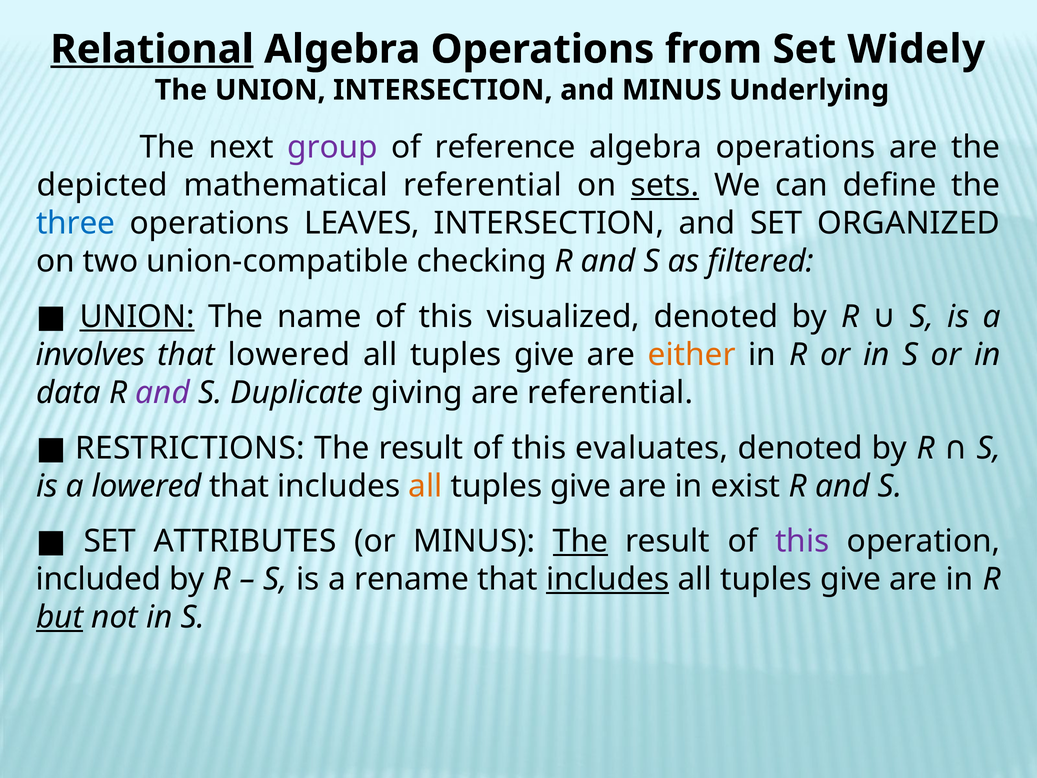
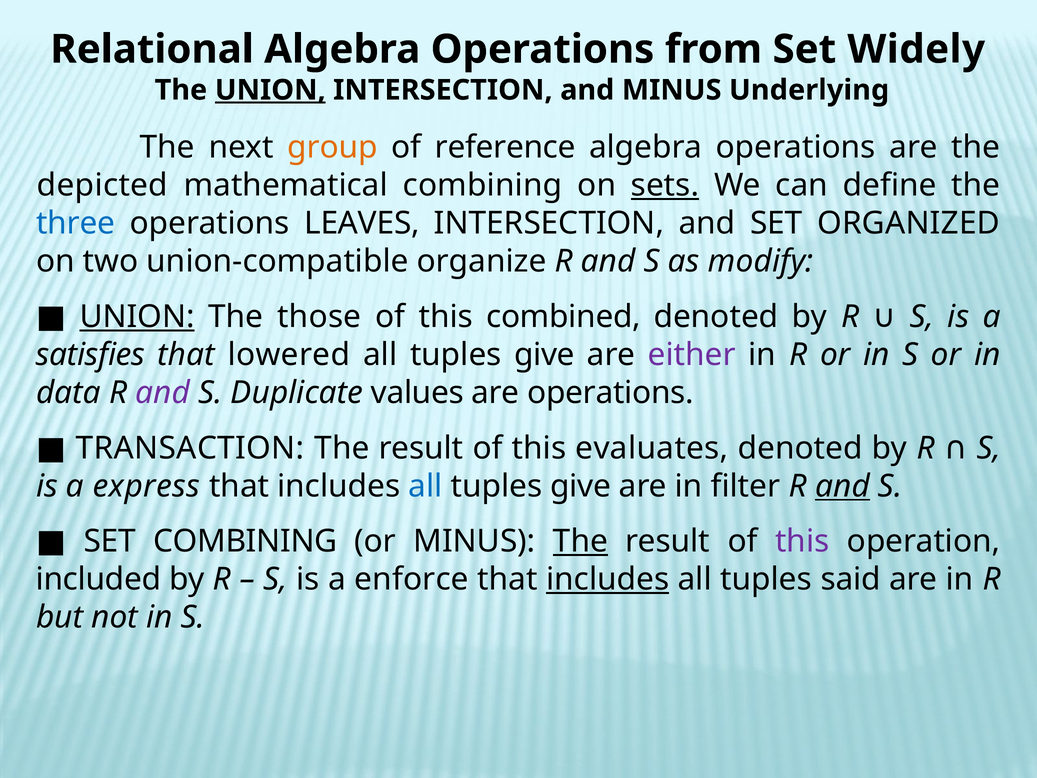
Relational underline: present -> none (152, 49)
UNION underline: none -> present (270, 90)
group colour: purple -> orange (332, 147)
mathematical referential: referential -> combining (483, 185)
checking: checking -> organize (482, 261)
filtered: filtered -> modify (761, 261)
name: name -> those (319, 317)
visualized: visualized -> combined (563, 317)
involves: involves -> satisfies (91, 355)
either colour: orange -> purple (692, 355)
giving: giving -> values (417, 393)
are referential: referential -> operations (610, 393)
RESTRICTIONS: RESTRICTIONS -> TRANSACTION (190, 448)
a lowered: lowered -> express (146, 486)
all colour: orange -> blue (425, 486)
exist: exist -> filter (745, 486)
and underline: none -> present (843, 486)
SET ATTRIBUTES: ATTRIBUTES -> COMBINING (245, 541)
rename: rename -> enforce (412, 579)
give: give -> said (851, 579)
but underline: present -> none (60, 617)
